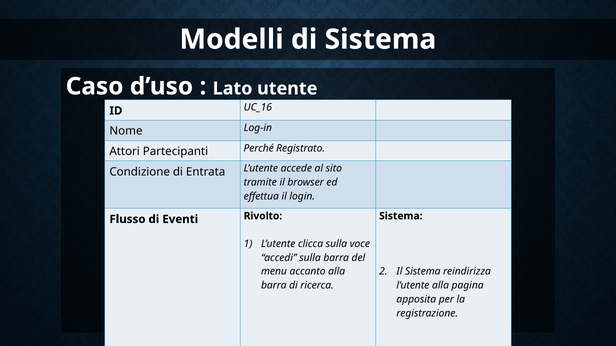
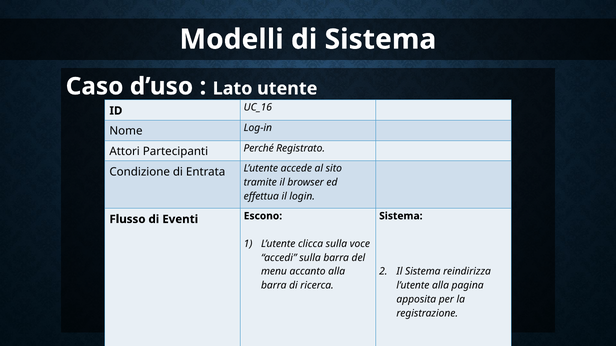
Rivolto: Rivolto -> Escono (263, 216)
